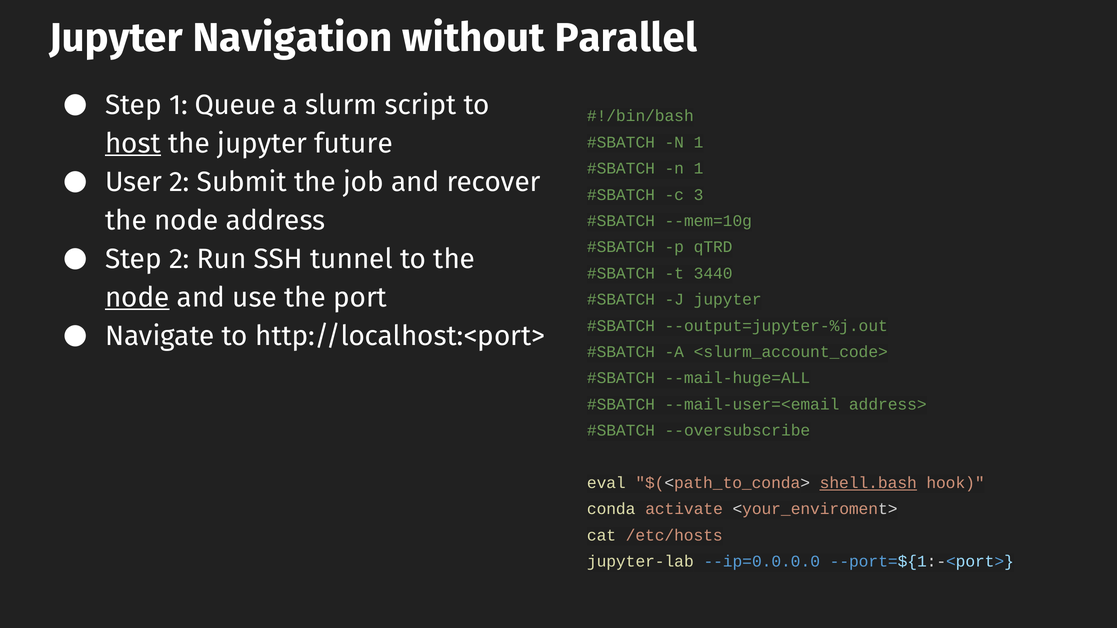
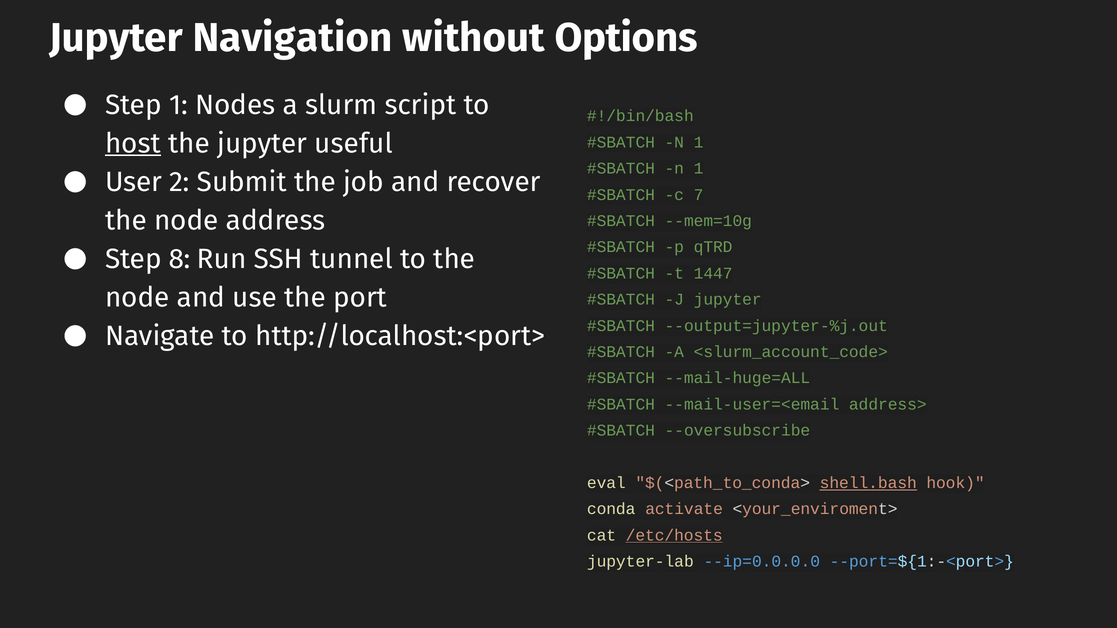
Parallel: Parallel -> Options (626, 38)
Queue: Queue -> Nodes (235, 105)
future: future -> useful (354, 143)
3: 3 -> 7 (699, 195)
Step 2: 2 -> 8 (180, 259)
3440: 3440 -> 1447 (713, 273)
node underline: present -> none (137, 297)
/etc/hosts underline: none -> present (674, 536)
